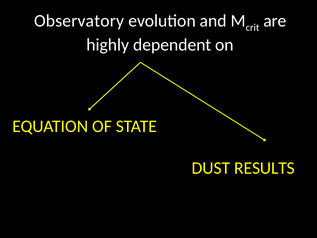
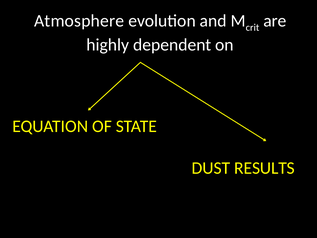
Observatory: Observatory -> Atmosphere (79, 21)
